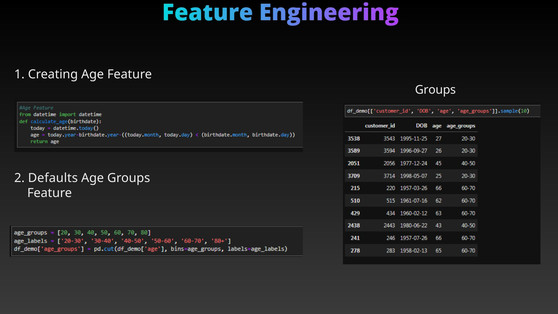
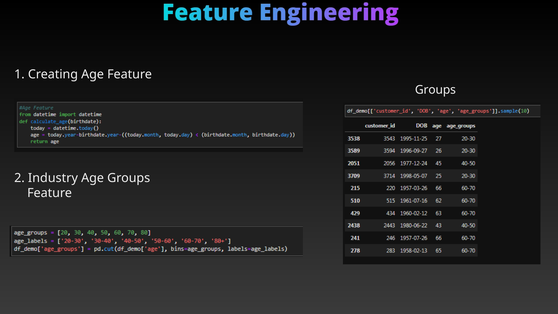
Defaults: Defaults -> Industry (53, 178)
